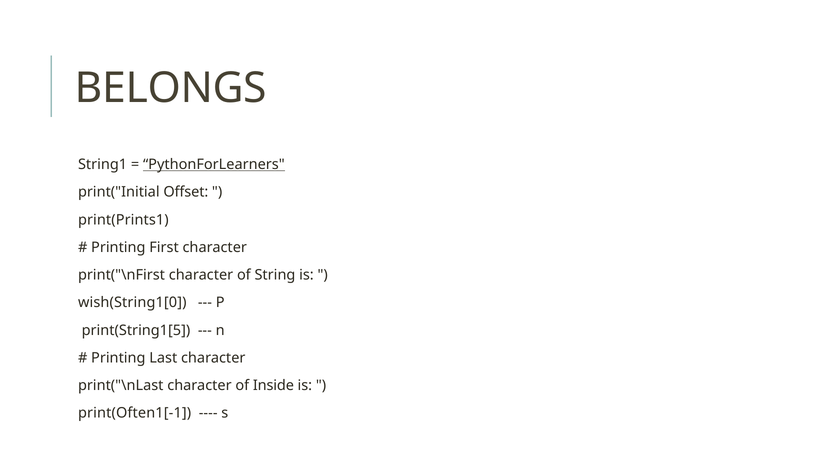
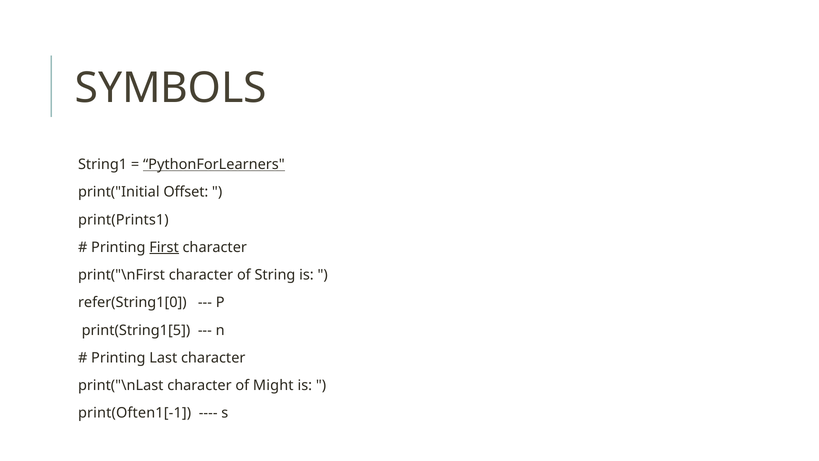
BELONGS: BELONGS -> SYMBOLS (171, 88)
First underline: none -> present (164, 247)
wish(String1[0: wish(String1[0 -> refer(String1[0 (132, 302)
Inside: Inside -> Might (273, 385)
